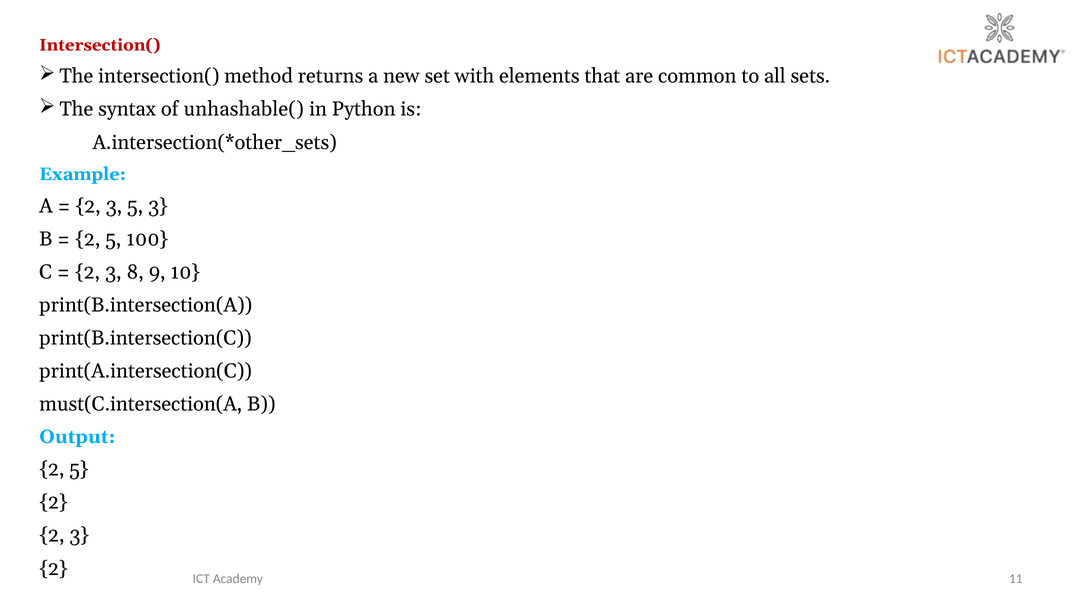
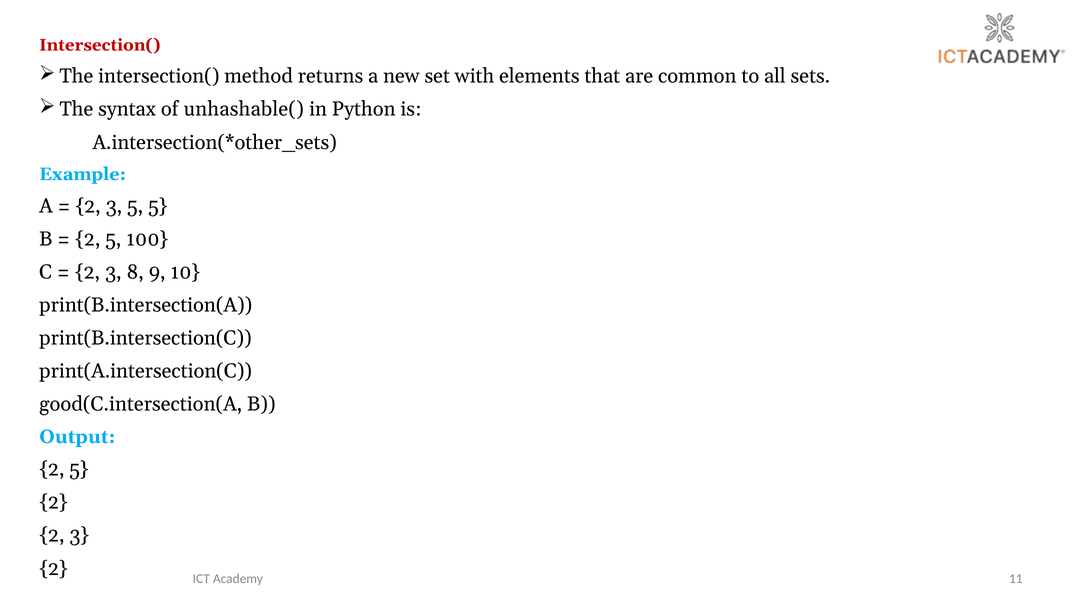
5 3: 3 -> 5 (158, 206)
must(C.intersection(A: must(C.intersection(A -> good(C.intersection(A (141, 404)
